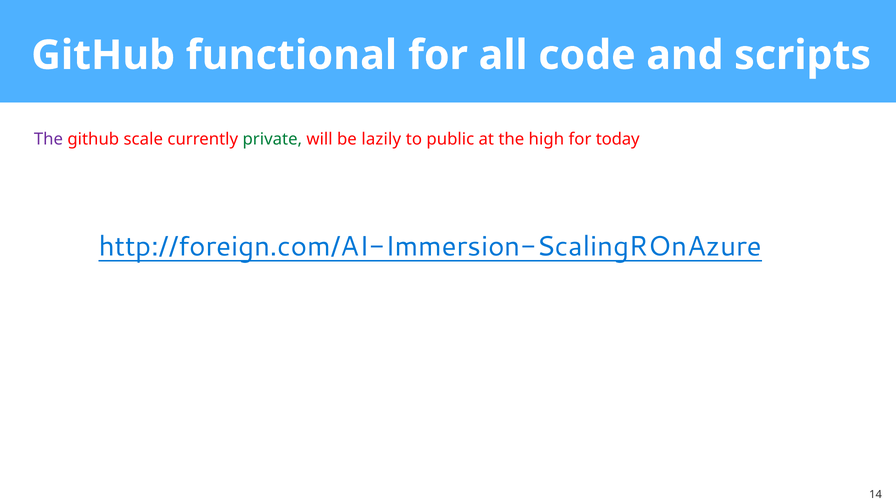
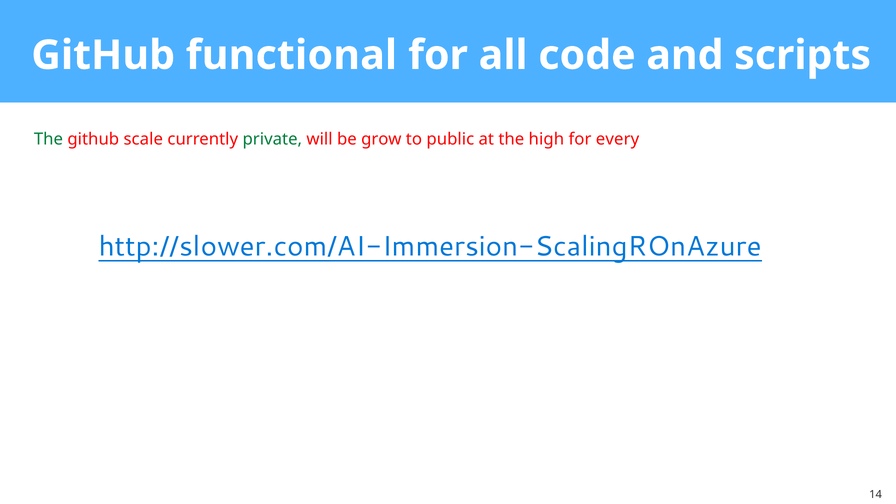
The colour: purple -> green (48, 139)
lazily: lazily -> grow (381, 139)
today: today -> every (618, 139)
http://foreign.com/AI-Immersion-ScalingROnAzure: http://foreign.com/AI-Immersion-ScalingROnAzure -> http://slower.com/AI-Immersion-ScalingROnAzure (430, 247)
